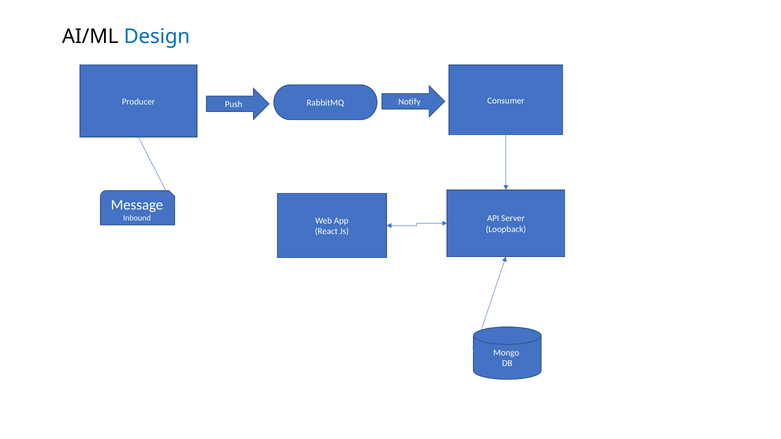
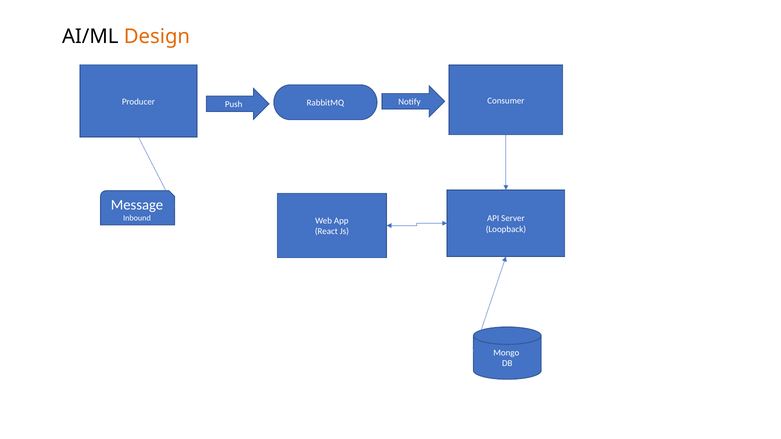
Design colour: blue -> orange (157, 36)
